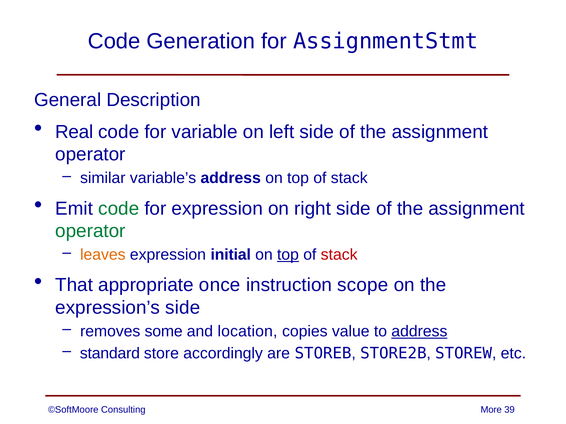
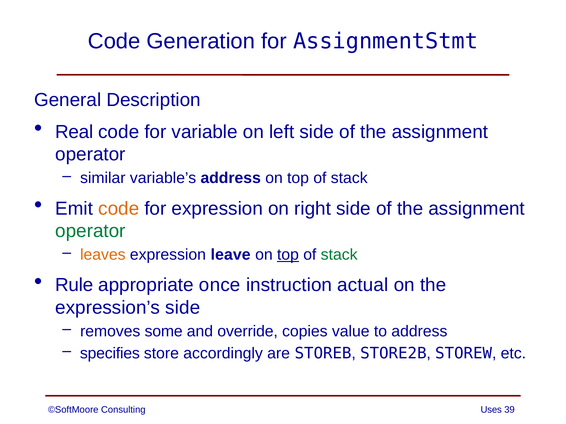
code colour: green -> orange (119, 209)
initial: initial -> leave (231, 255)
stack colour: red -> green (339, 255)
That: That -> Rule (74, 285)
scope: scope -> actual (363, 285)
location: location -> override (248, 332)
address underline: present -> none (419, 332)
standard: standard -> specifies (110, 354)
More: More -> Uses (491, 410)
